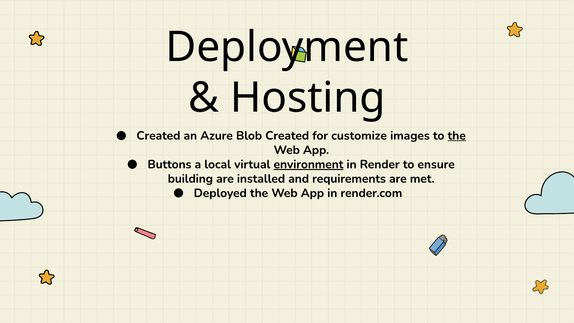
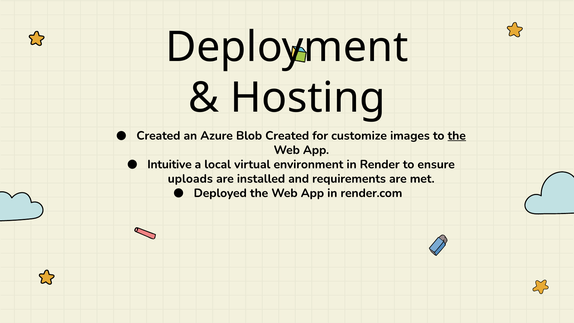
Buttons: Buttons -> Intuitive (170, 164)
environment underline: present -> none (308, 164)
building: building -> uploads (190, 179)
